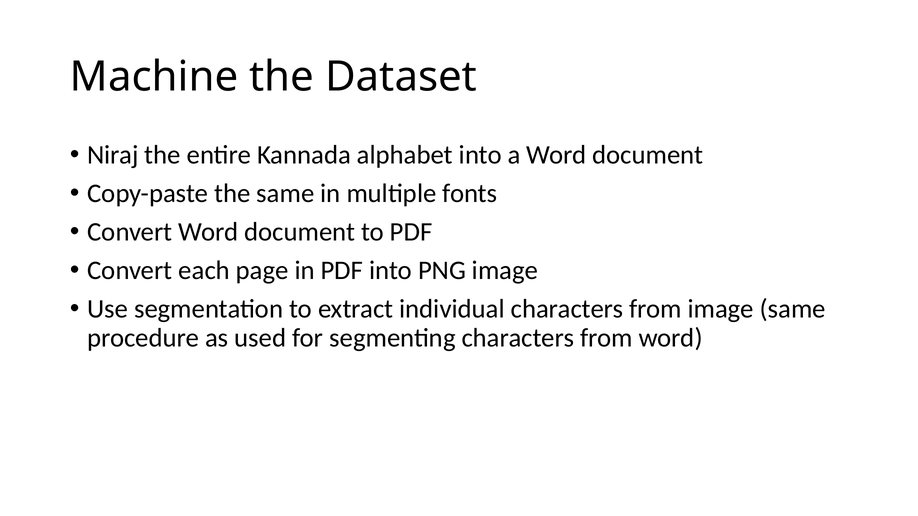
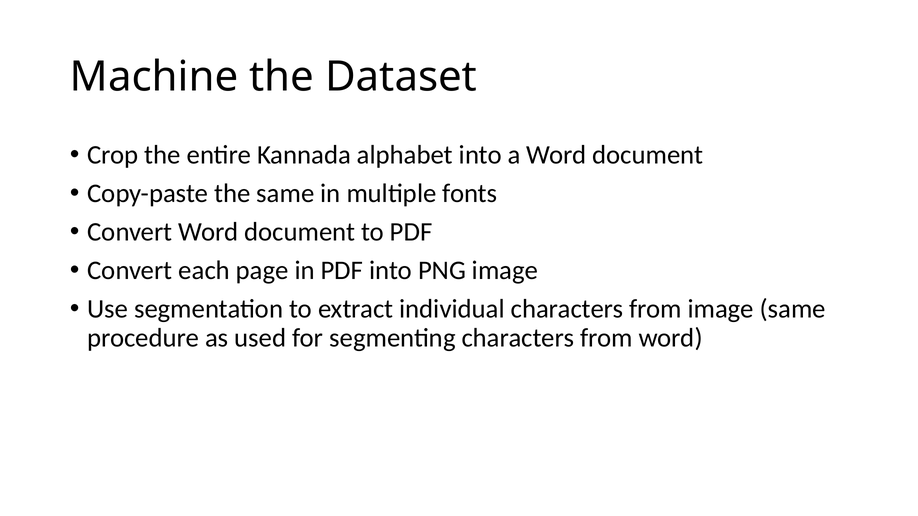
Niraj: Niraj -> Crop (113, 155)
